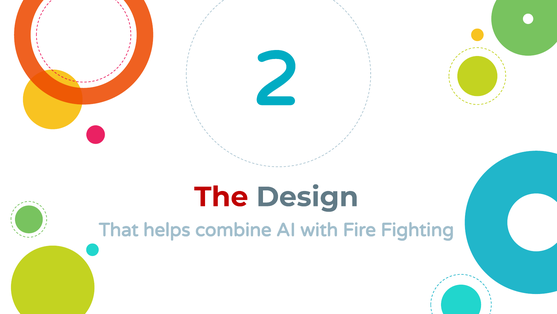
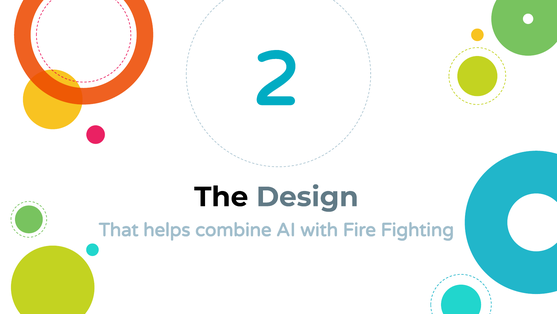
The colour: red -> black (221, 197)
